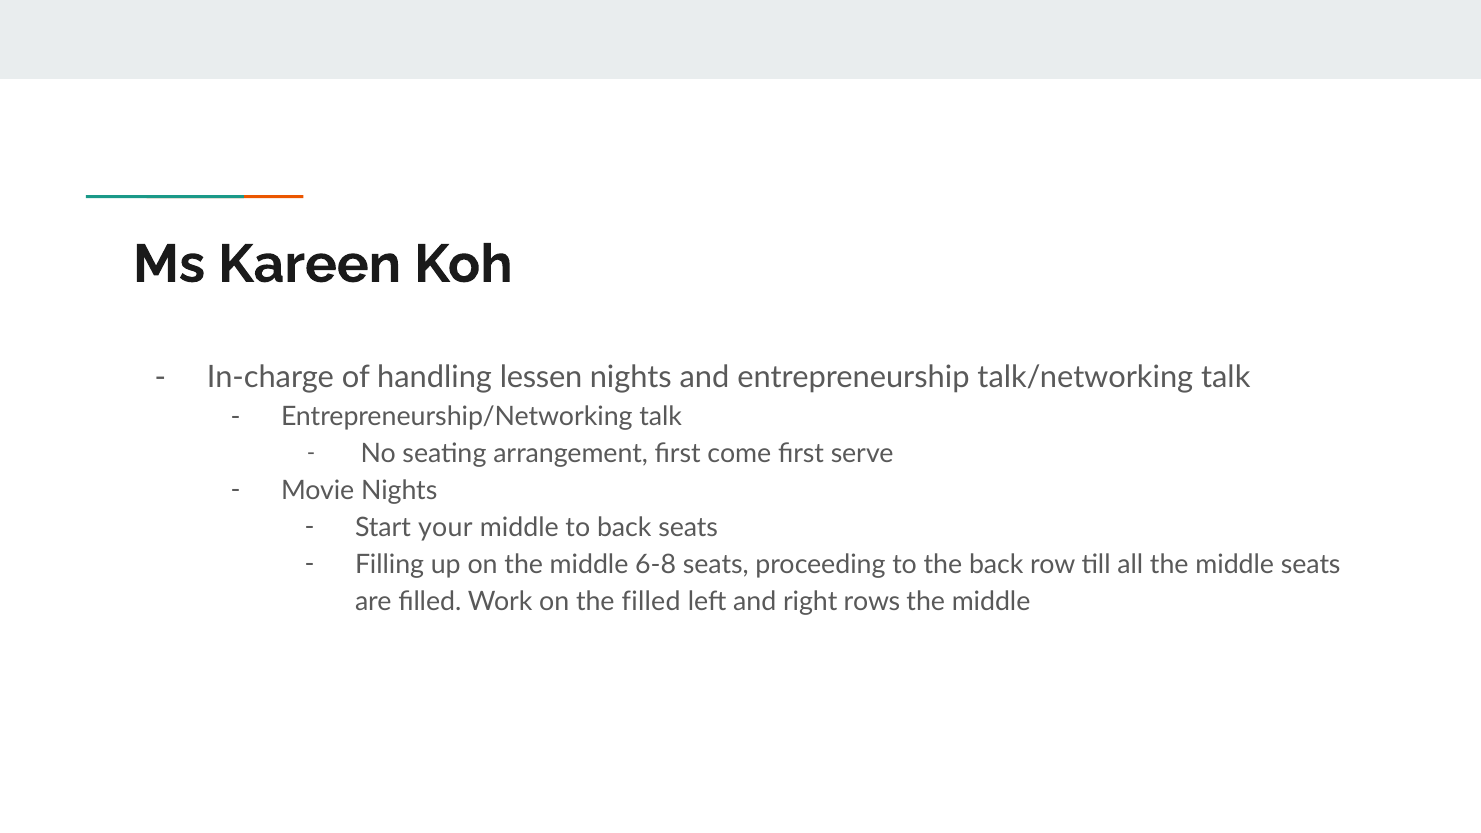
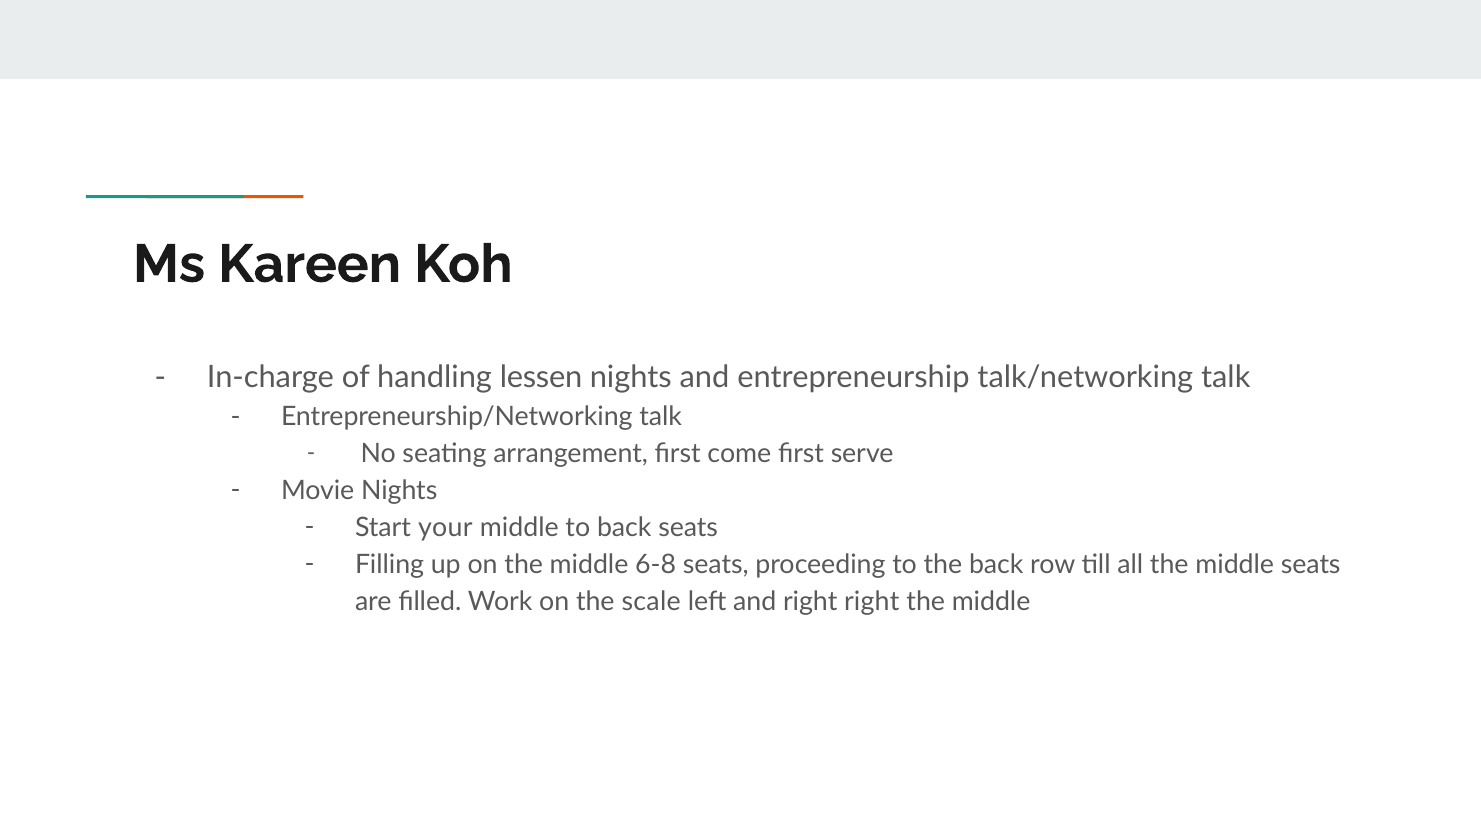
the filled: filled -> scale (651, 601)
right rows: rows -> right (872, 601)
